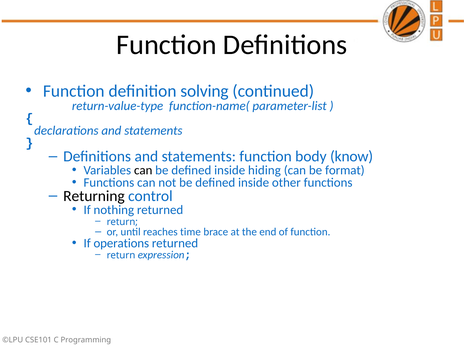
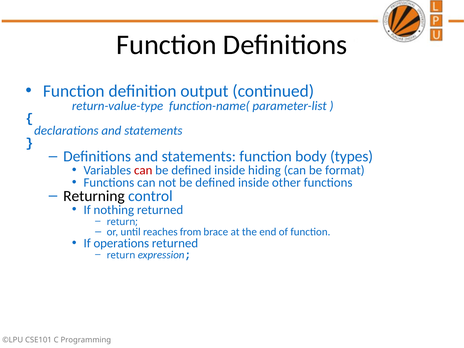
solving: solving -> output (204, 91)
know: know -> types (352, 157)
can colour: black -> red (143, 170)
time: time -> from (191, 232)
